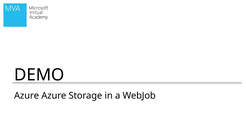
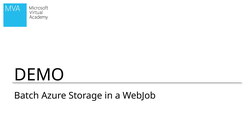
Azure: Azure -> Batch (27, 95)
